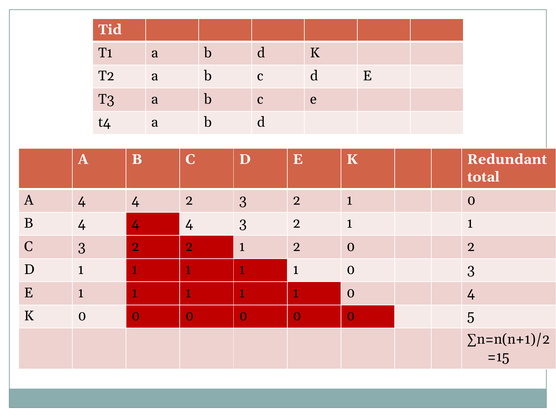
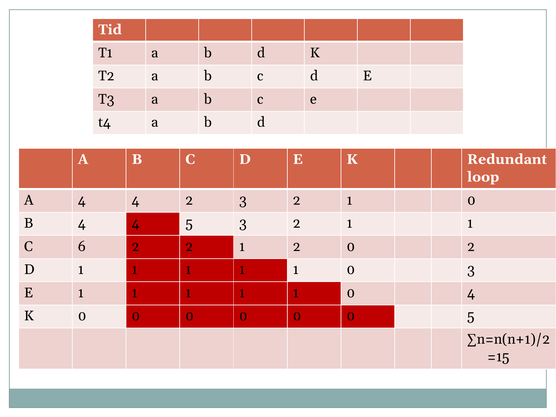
total: total -> loop (483, 177)
4 4 4: 4 -> 5 (189, 223)
C 3: 3 -> 6 (82, 246)
